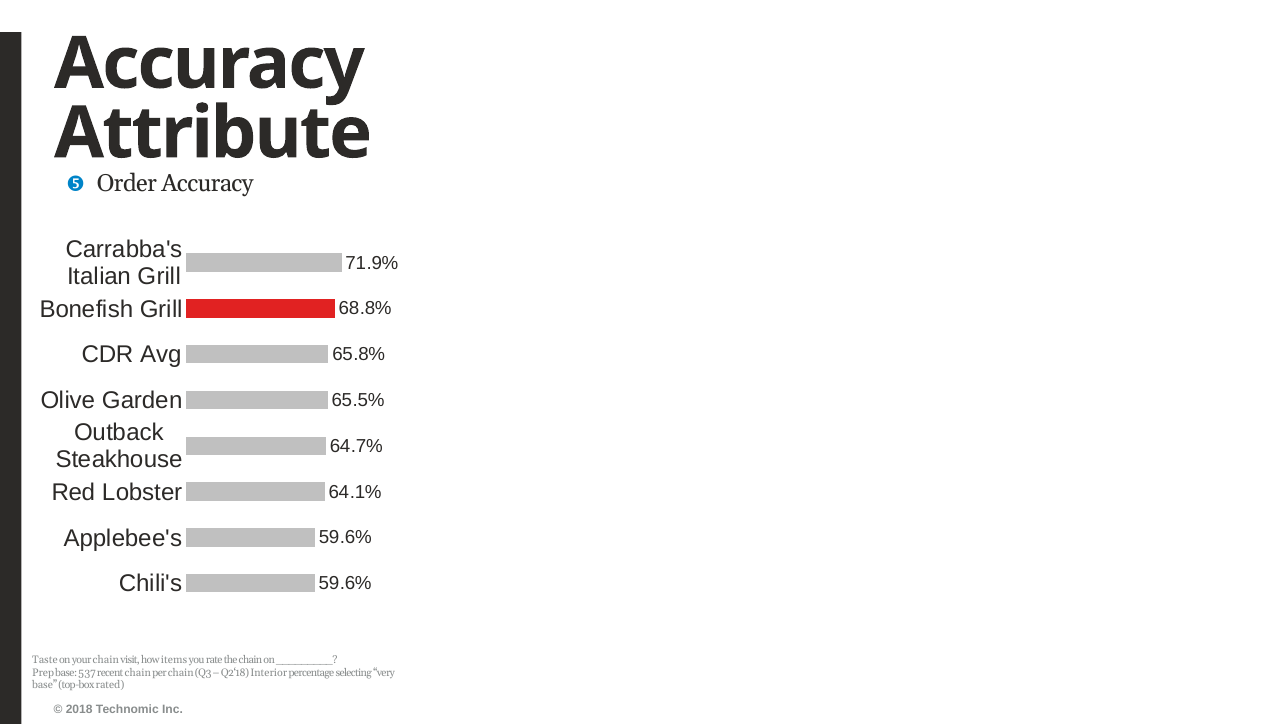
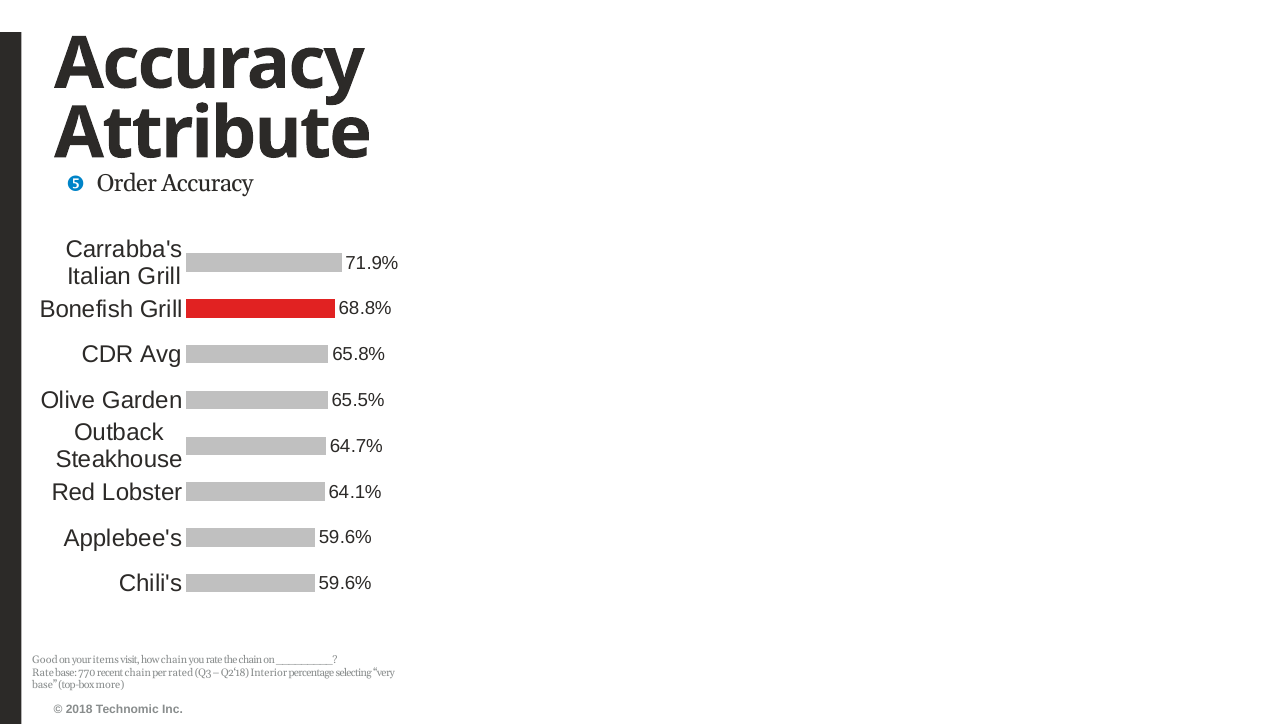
Taste: Taste -> Good (45, 660)
your chain: chain -> items (106, 660)
how items: items -> chain (174, 660)
Prep: Prep -> Rate (43, 673)
537: 537 -> 770 (87, 673)
per chain: chain -> rated (181, 673)
rated: rated -> more (110, 685)
